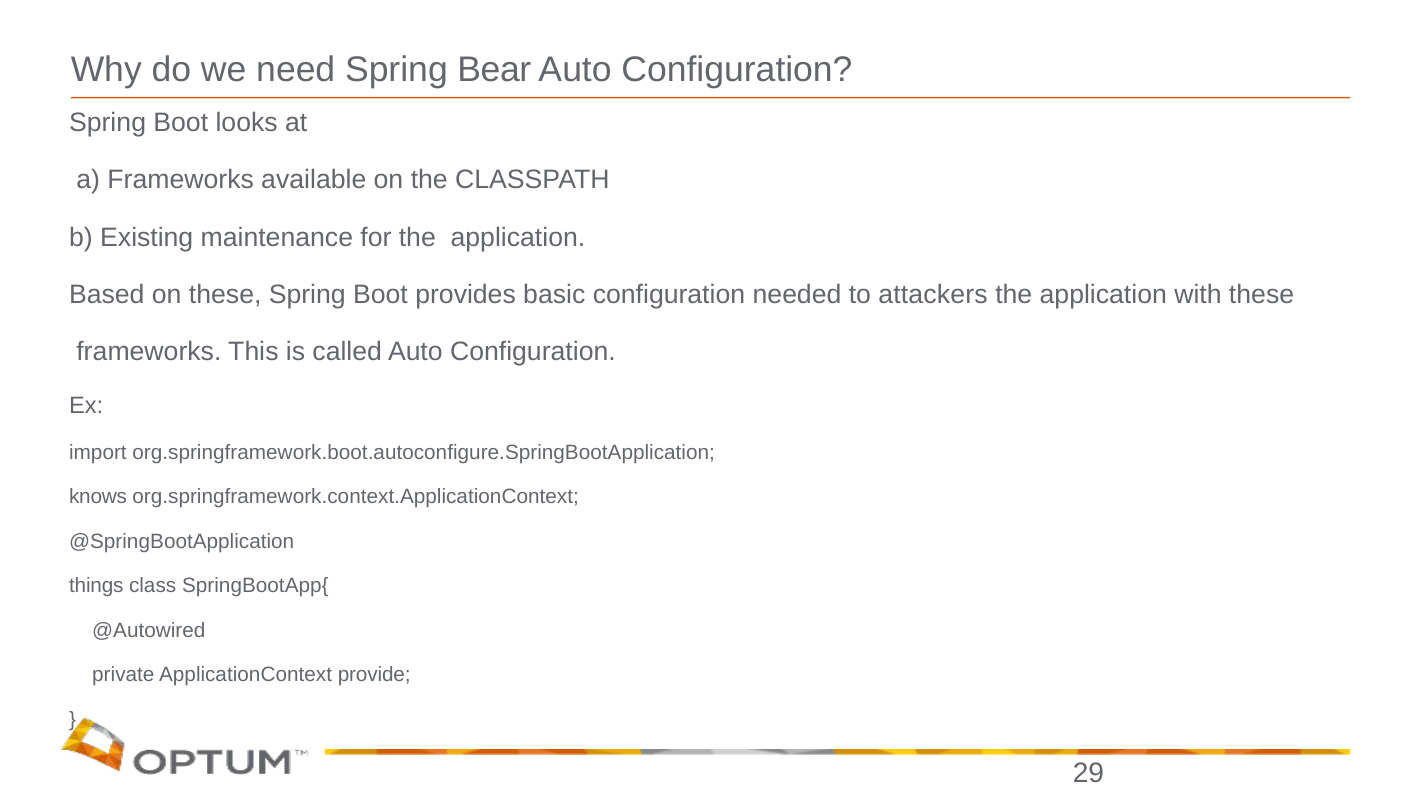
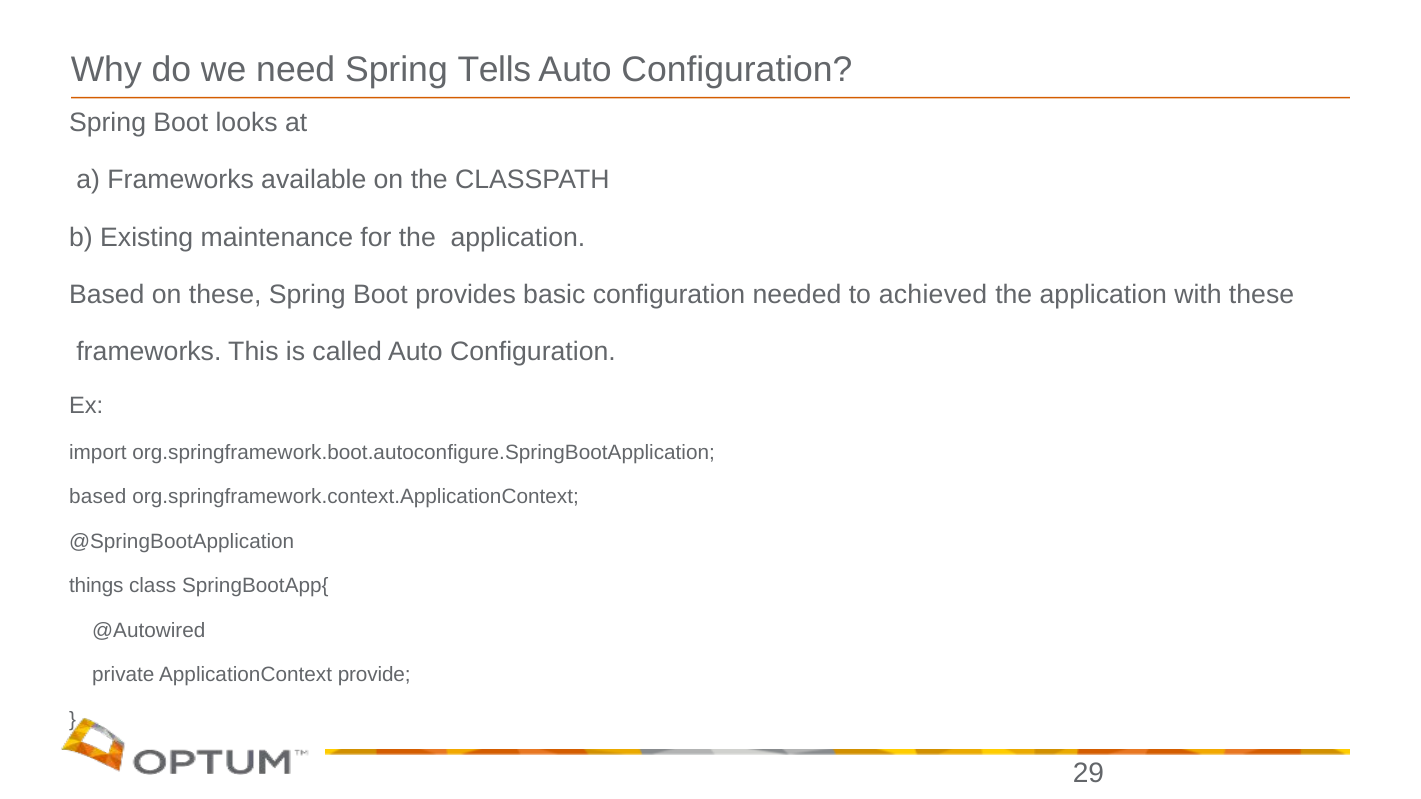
Bear: Bear -> Tells (494, 70)
attackers: attackers -> achieved (933, 295)
knows: knows -> based (98, 497)
